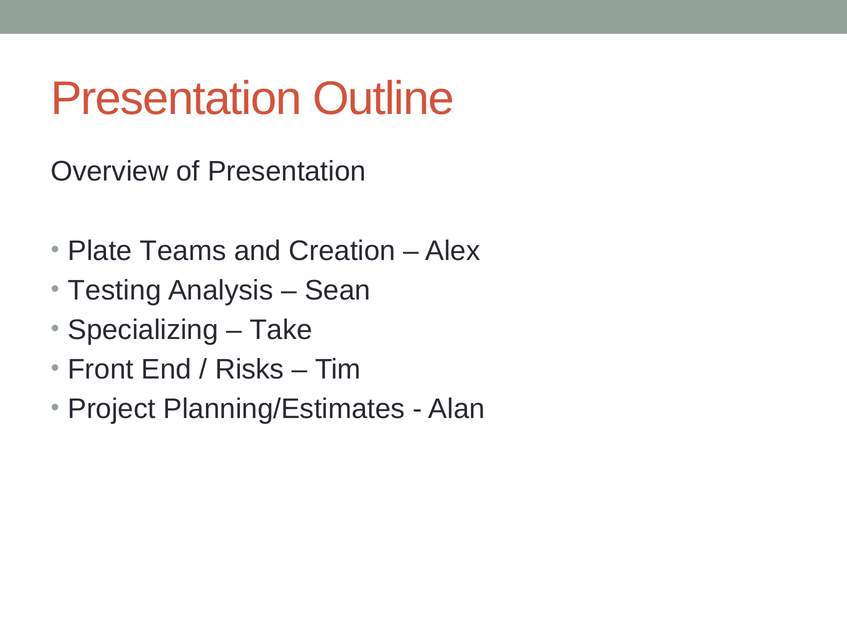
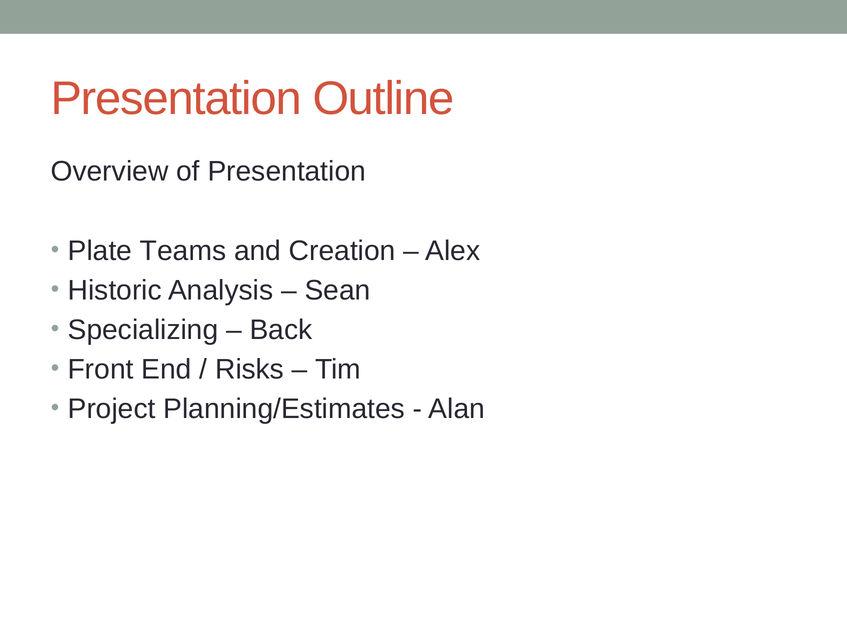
Testing: Testing -> Historic (115, 290)
Take: Take -> Back (281, 329)
